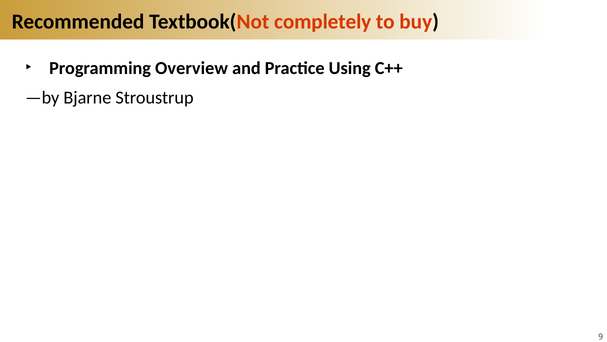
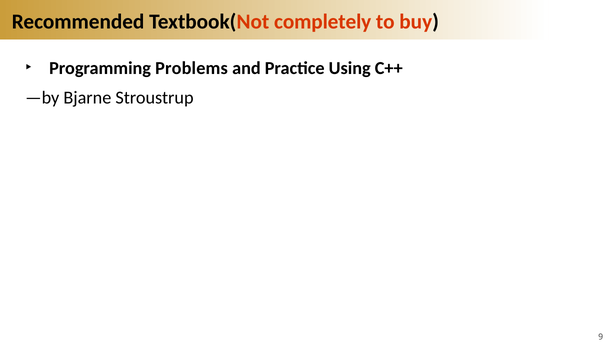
Overview: Overview -> Problems (192, 68)
